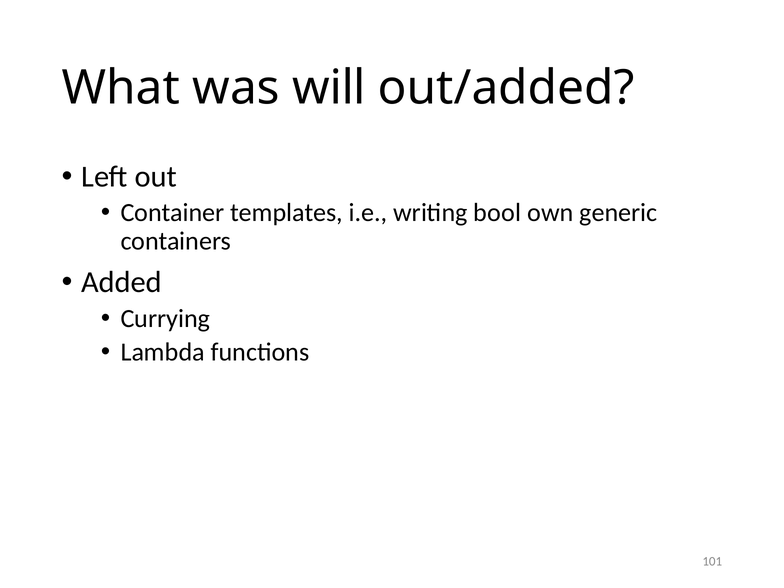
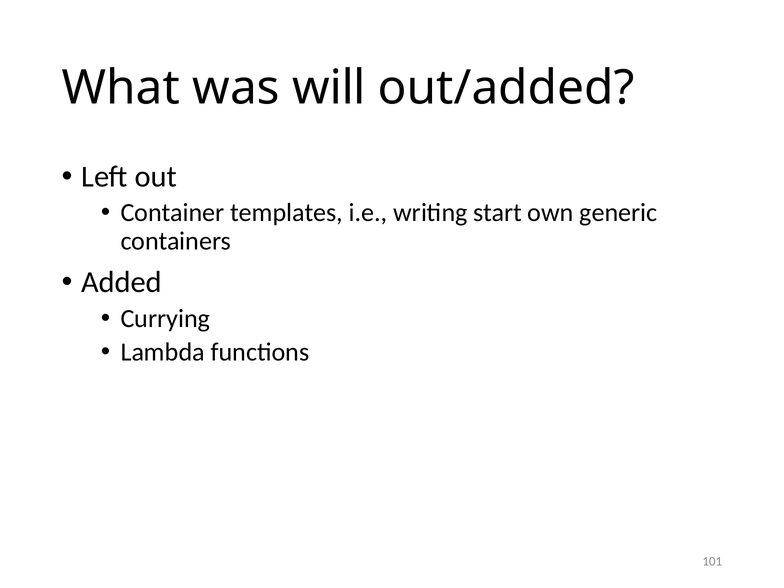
bool: bool -> start (498, 213)
